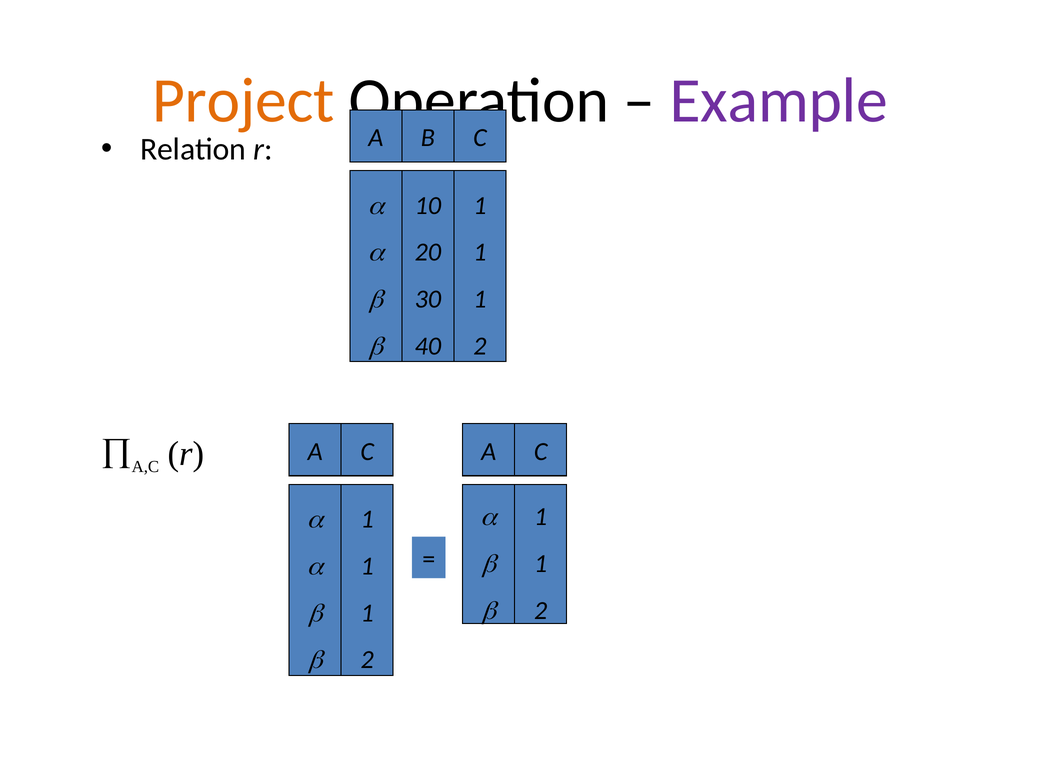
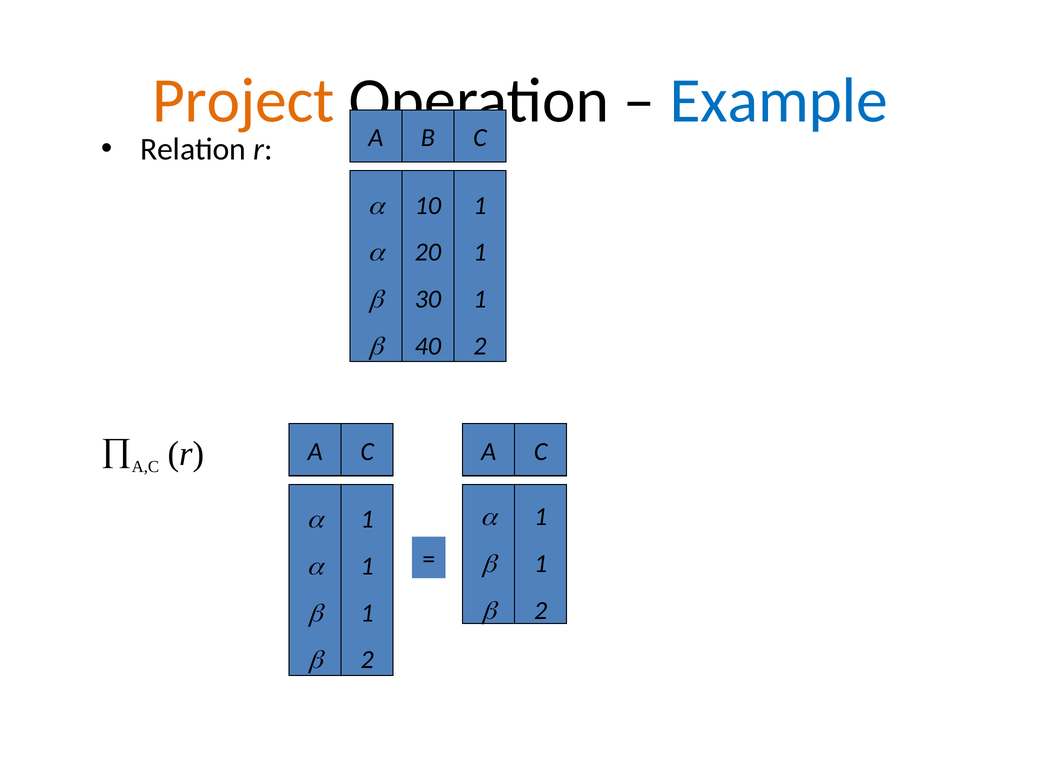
Example colour: purple -> blue (779, 101)
